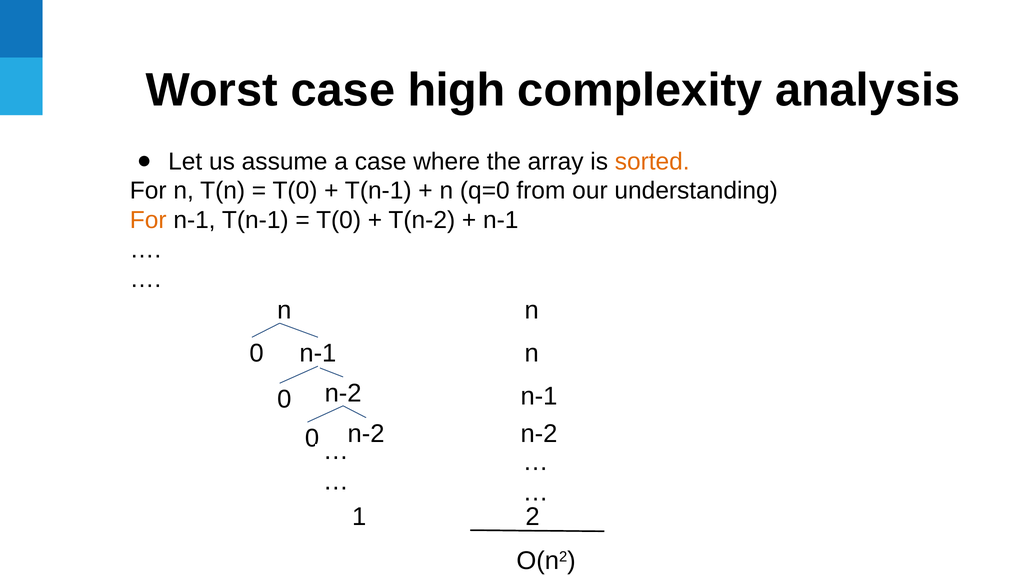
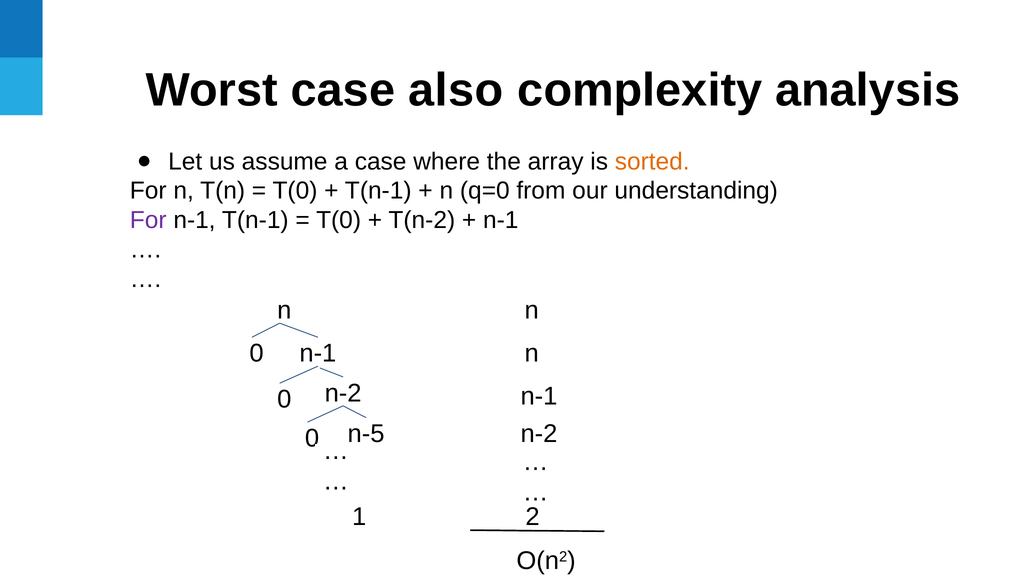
high: high -> also (456, 90)
For colour: orange -> purple (148, 220)
n-2: n-2 -> n-5 (366, 433)
